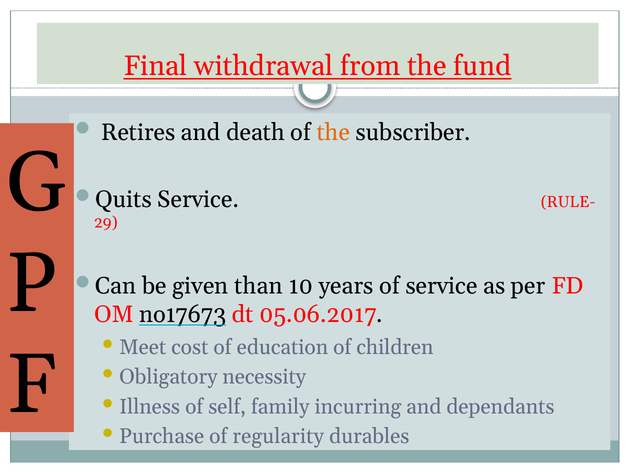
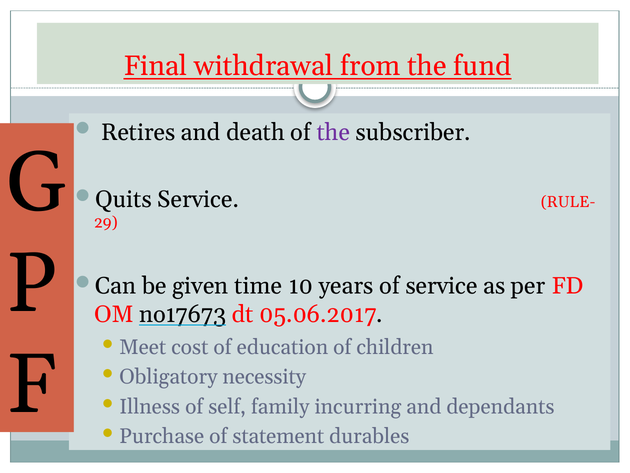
the colour: orange -> purple (333, 132)
than: than -> time (258, 286)
regularity: regularity -> statement (278, 436)
